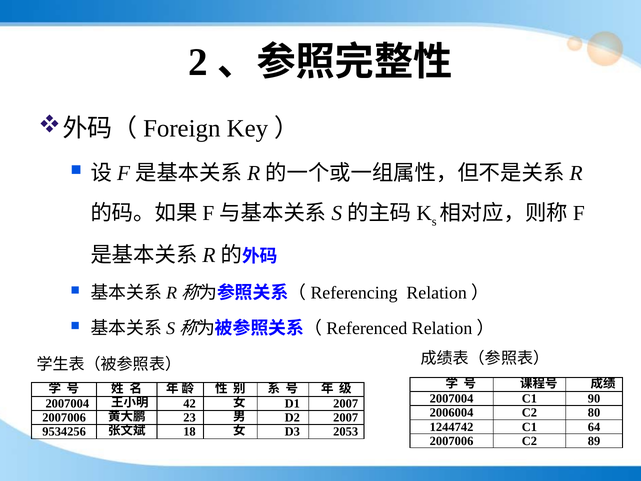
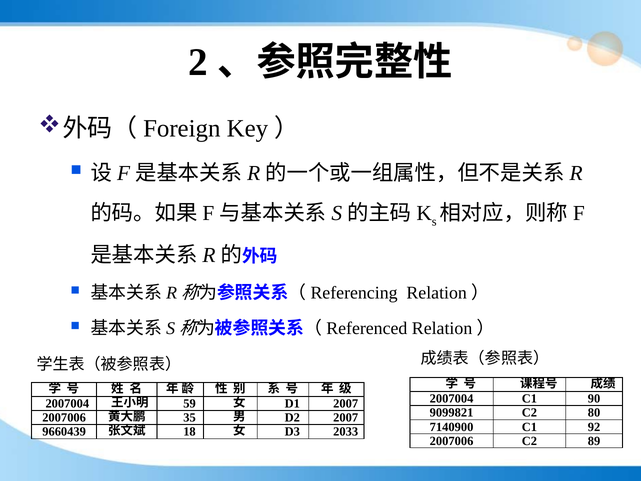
42: 42 -> 59 (190, 404)
2006004: 2006004 -> 9099821 (452, 413)
23: 23 -> 35 (190, 418)
1244742: 1244742 -> 7140900 (452, 427)
64: 64 -> 92 (594, 427)
9534256: 9534256 -> 9660439 (64, 432)
2053: 2053 -> 2033 (346, 432)
